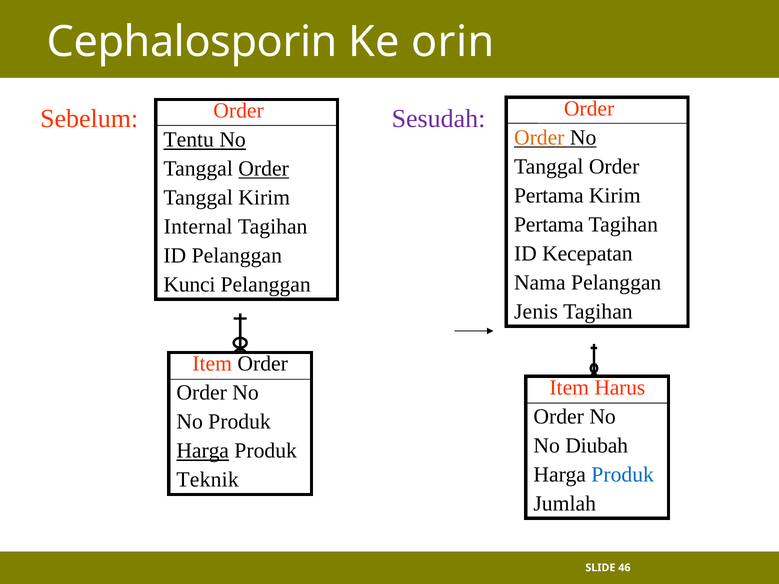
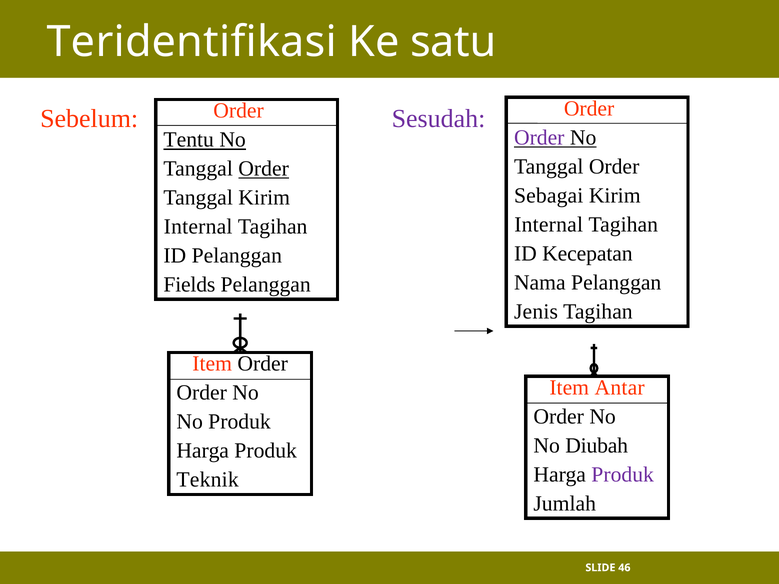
Cephalosporin: Cephalosporin -> Teridentifikasi (192, 42)
orin: orin -> satu (453, 42)
Order colour: orange -> purple (539, 138)
Pertama: Pertama -> Sebagai (549, 196)
Pertama: Pertama -> Internal (549, 225)
Kunci: Kunci -> Fields (189, 285)
Harus: Harus -> Antar (620, 388)
Harga underline: present -> none (203, 451)
Produk colour: blue -> purple (623, 475)
